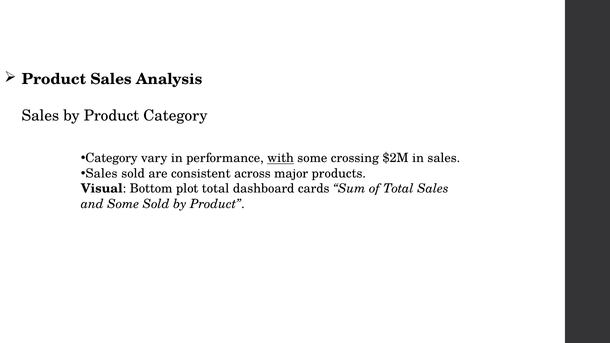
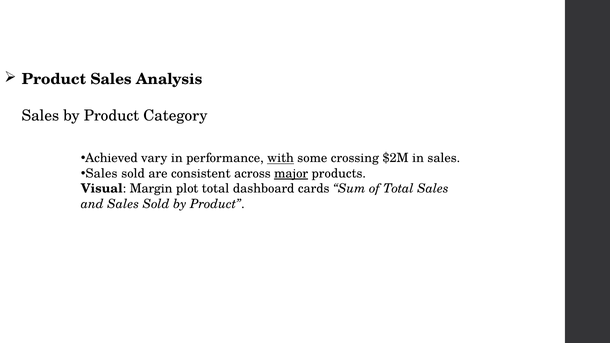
Category: Category -> Achieved (111, 158)
major underline: none -> present (291, 174)
Bottom: Bottom -> Margin (151, 189)
and Some: Some -> Sales (123, 204)
